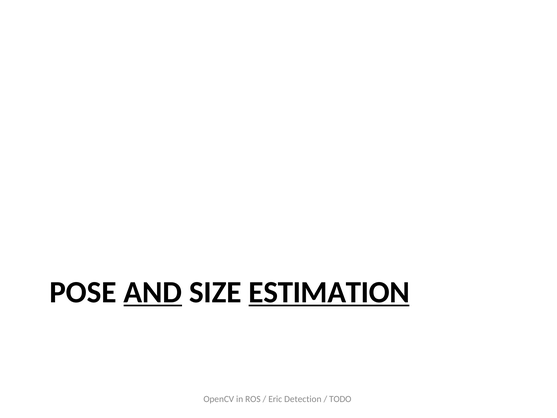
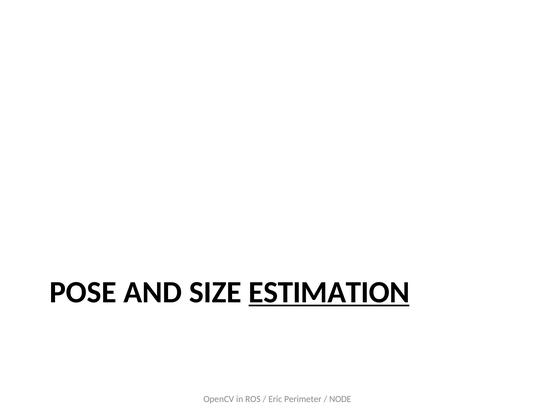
AND underline: present -> none (153, 292)
Detection: Detection -> Perimeter (303, 399)
TODO: TODO -> NODE (340, 399)
